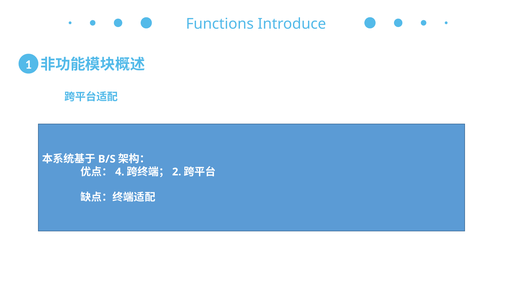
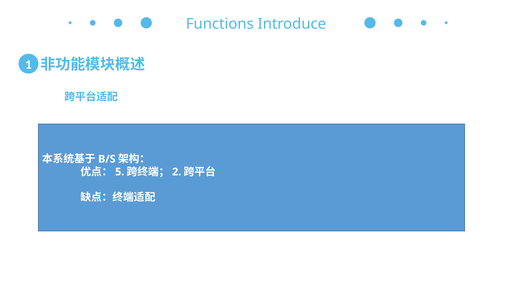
4: 4 -> 5 (120, 172)
